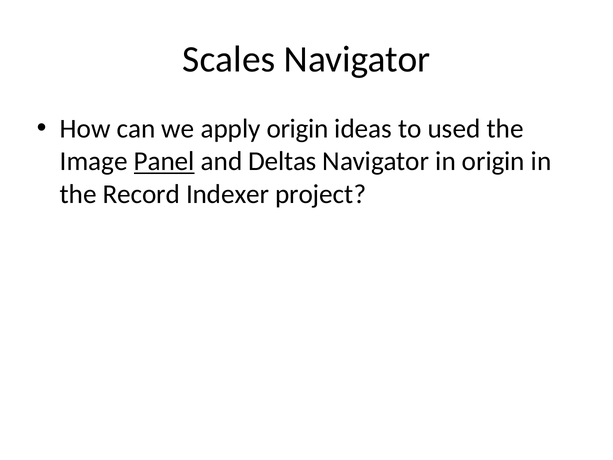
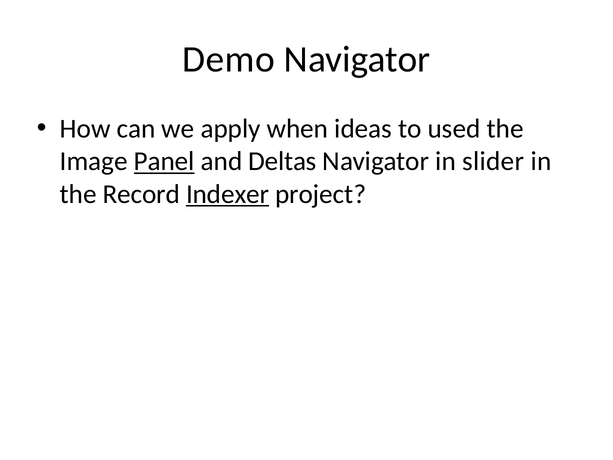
Scales: Scales -> Demo (229, 59)
apply origin: origin -> when (298, 129)
in origin: origin -> slider (493, 161)
Indexer underline: none -> present (228, 194)
